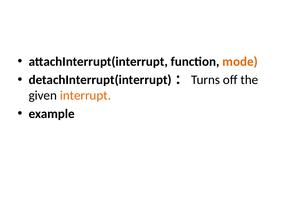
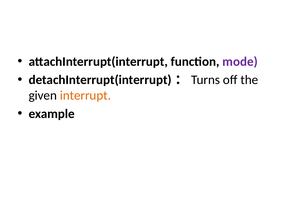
mode colour: orange -> purple (240, 62)
